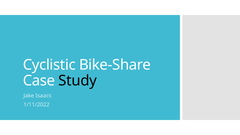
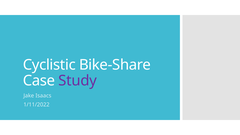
Study colour: black -> purple (78, 81)
